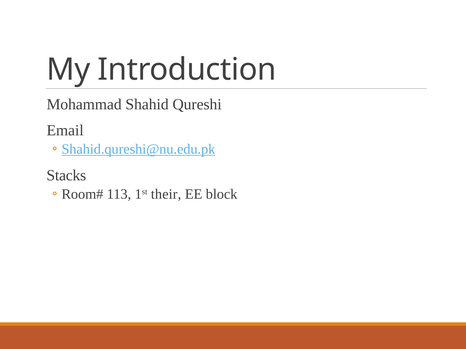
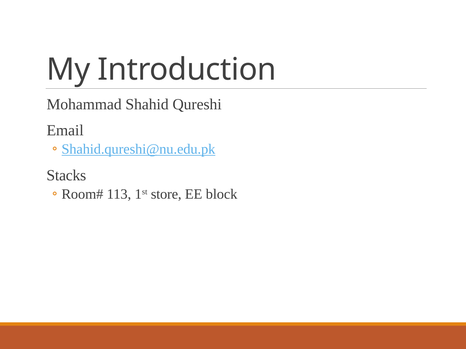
their: their -> store (166, 194)
